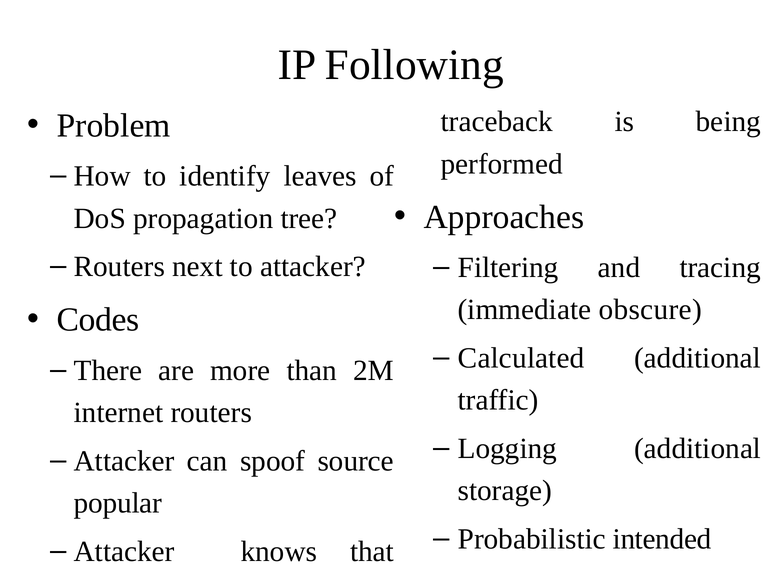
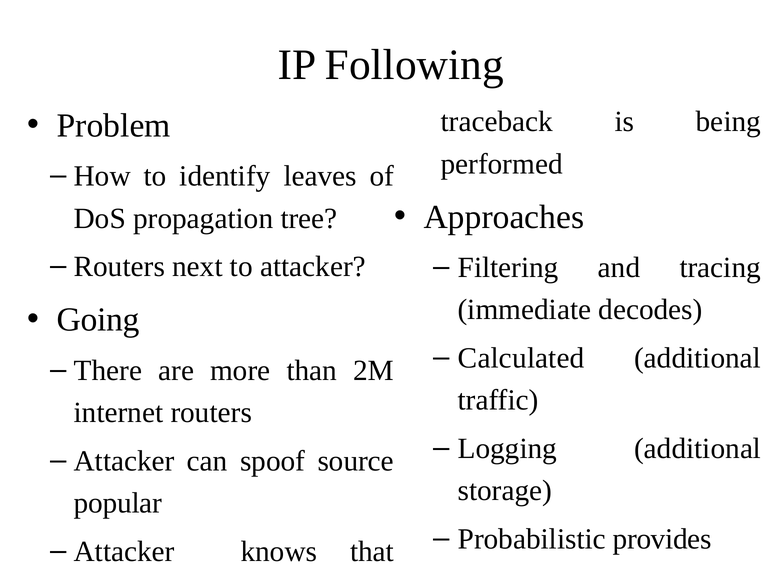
obscure: obscure -> decodes (651, 310)
Codes: Codes -> Going (98, 320)
intended: intended -> provides (662, 540)
